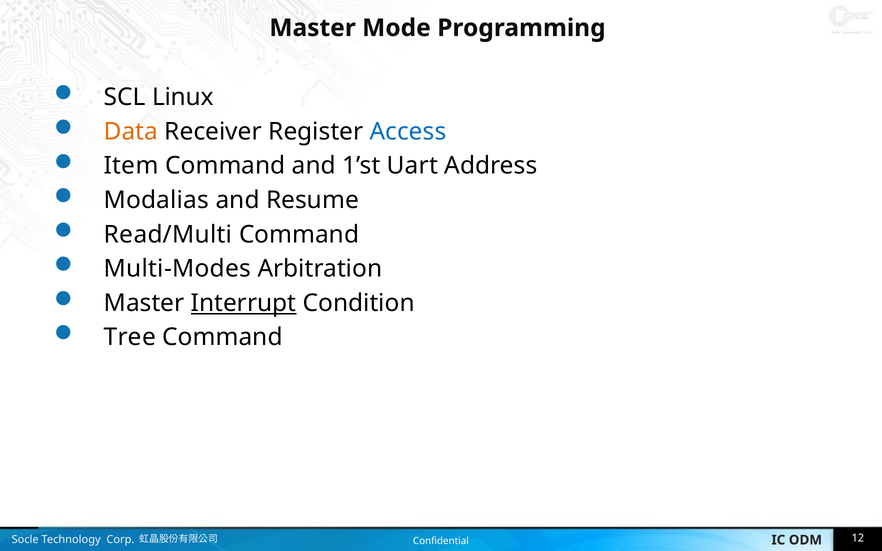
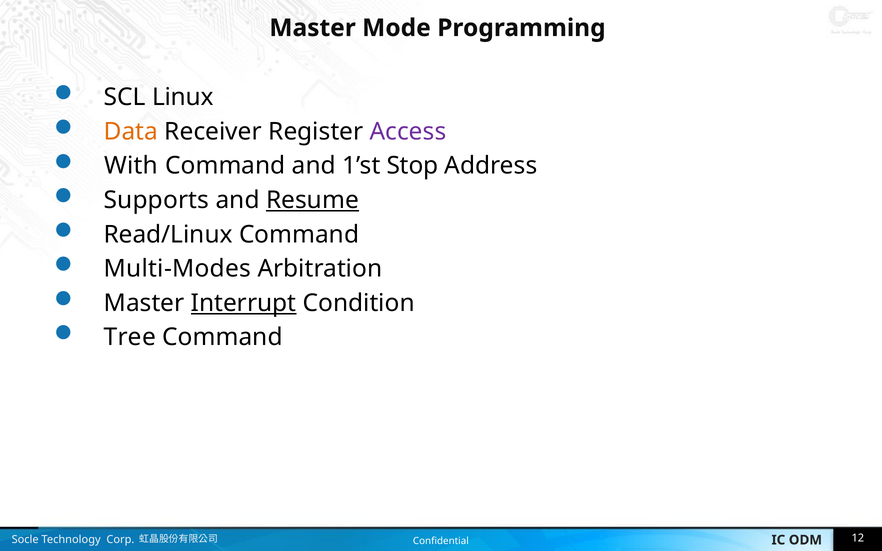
Access colour: blue -> purple (408, 132)
Item: Item -> With (131, 166)
Uart: Uart -> Stop (413, 166)
Modalias: Modalias -> Supports (156, 200)
Resume underline: none -> present (312, 200)
Read/Multi: Read/Multi -> Read/Linux (168, 235)
